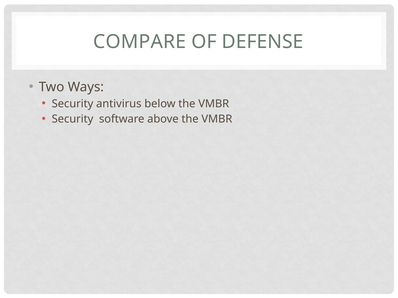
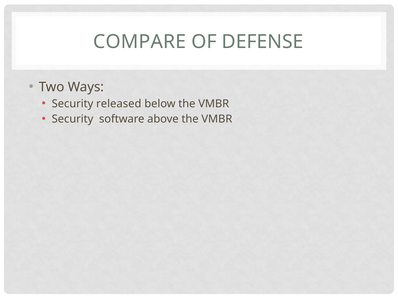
antivirus: antivirus -> released (119, 104)
